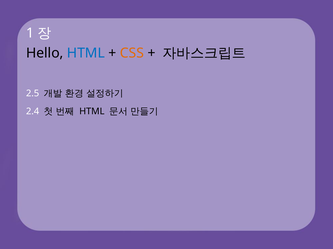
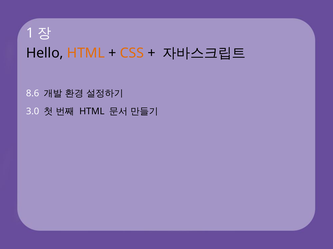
HTML colour: blue -> orange (86, 53)
2.5: 2.5 -> 8.6 (33, 94)
2.4: 2.4 -> 3.0 (33, 112)
